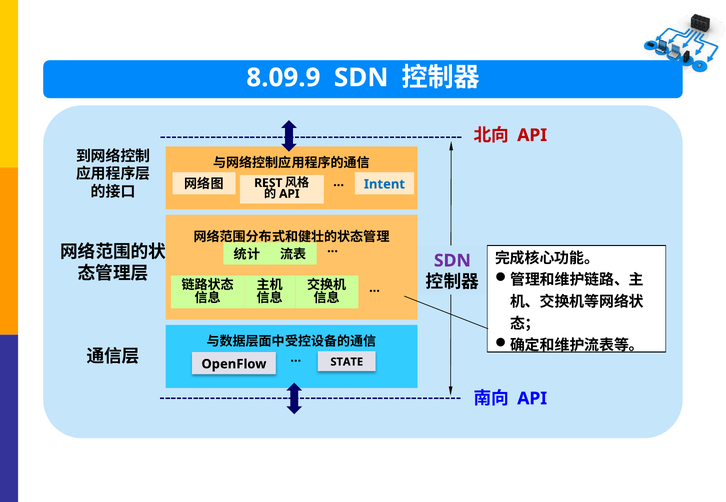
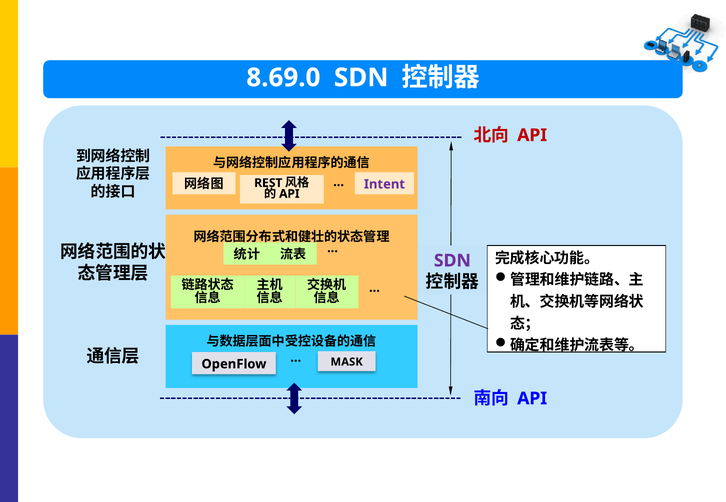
8.09.9: 8.09.9 -> 8.69.0 (283, 78)
Intent colour: blue -> purple (384, 184)
STATE: STATE -> MASK (347, 362)
